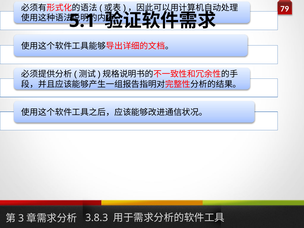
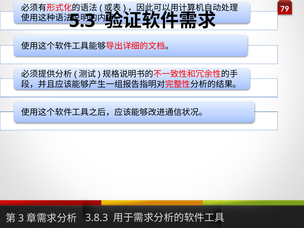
5.1: 5.1 -> 5.3 (82, 21)
